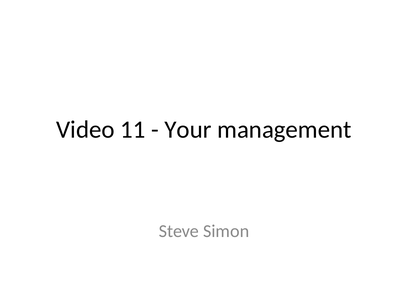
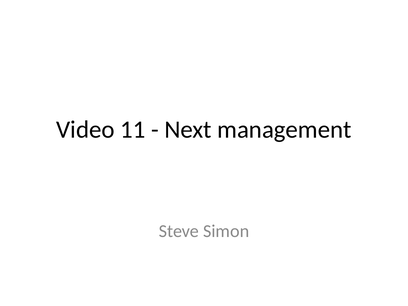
Your: Your -> Next (188, 130)
